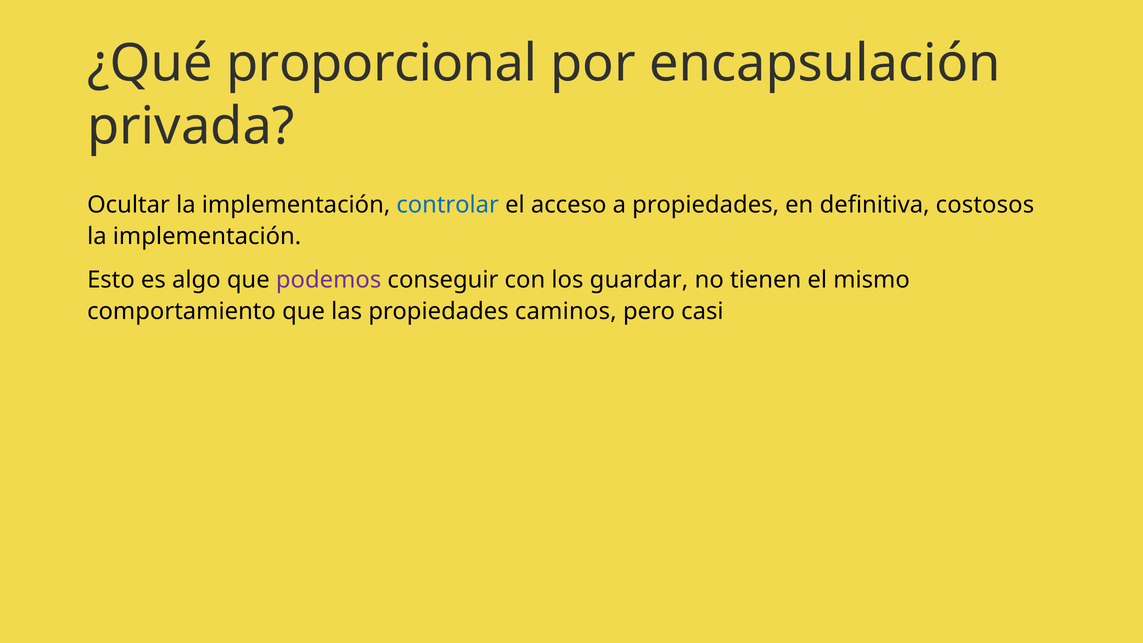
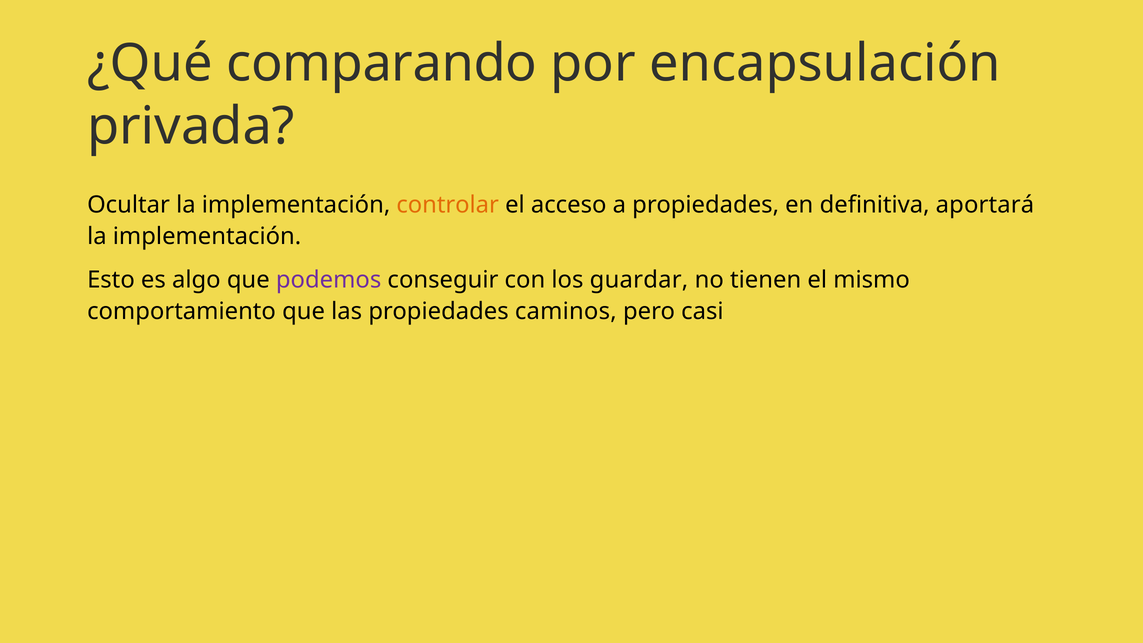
proporcional: proporcional -> comparando (382, 64)
controlar colour: blue -> orange (448, 205)
costosos: costosos -> aportará (985, 205)
